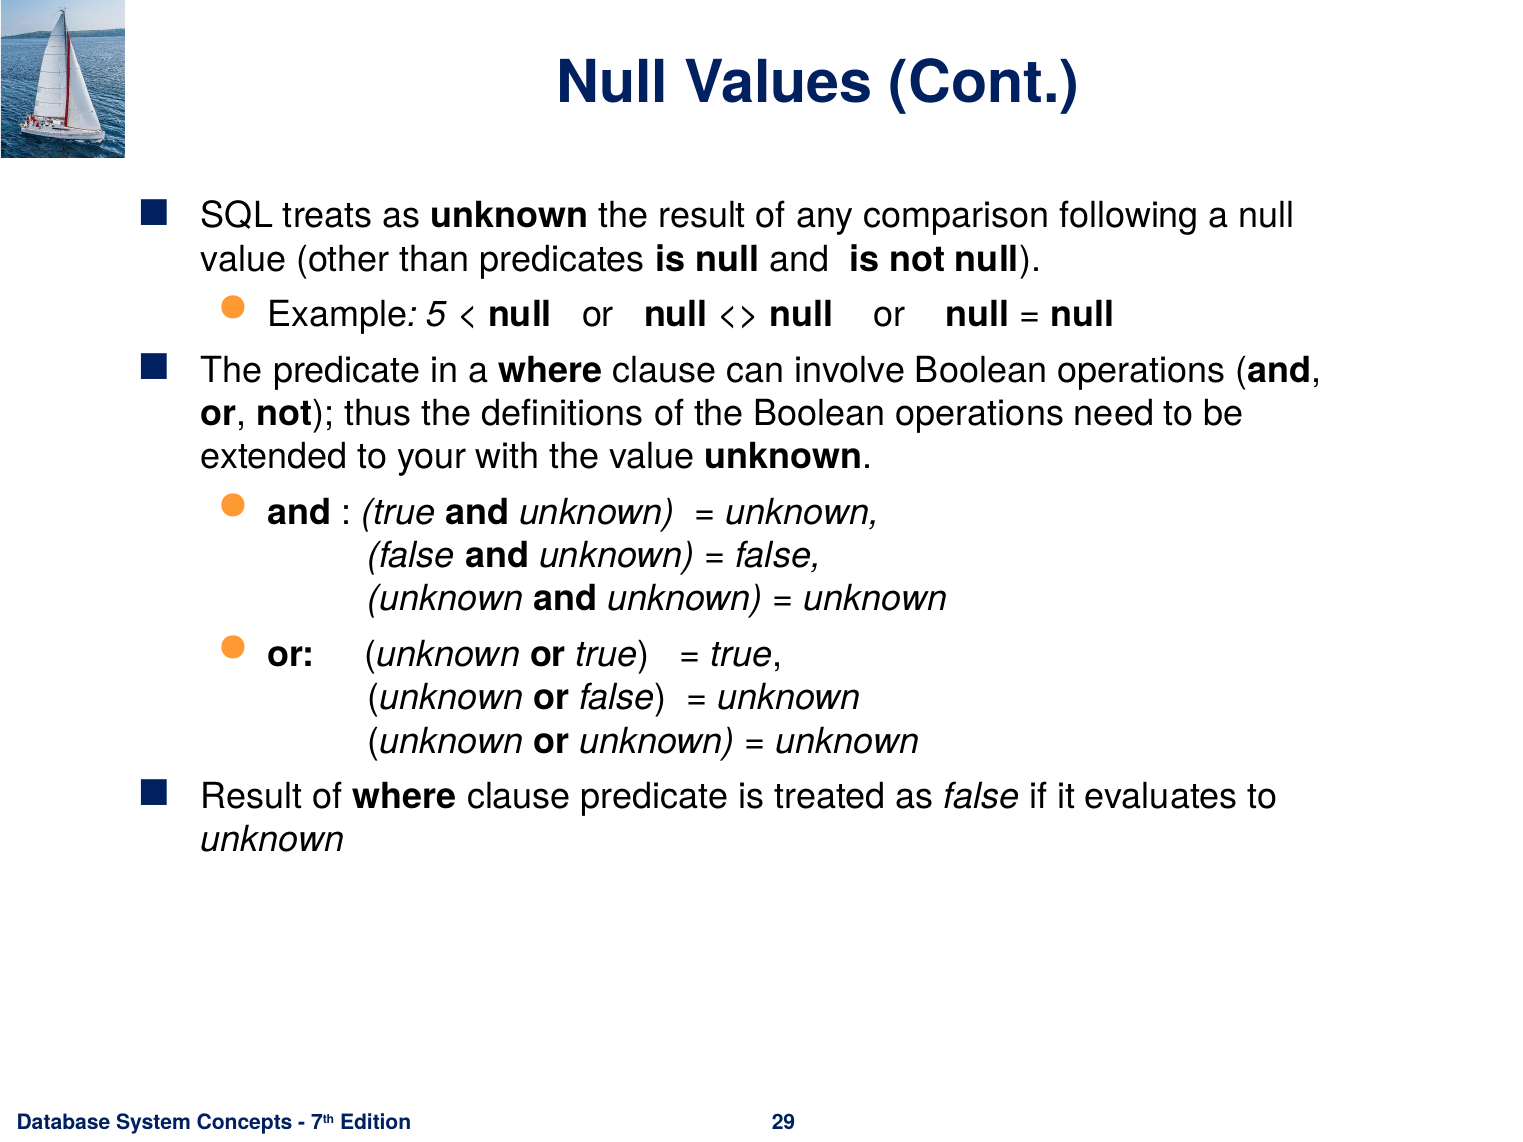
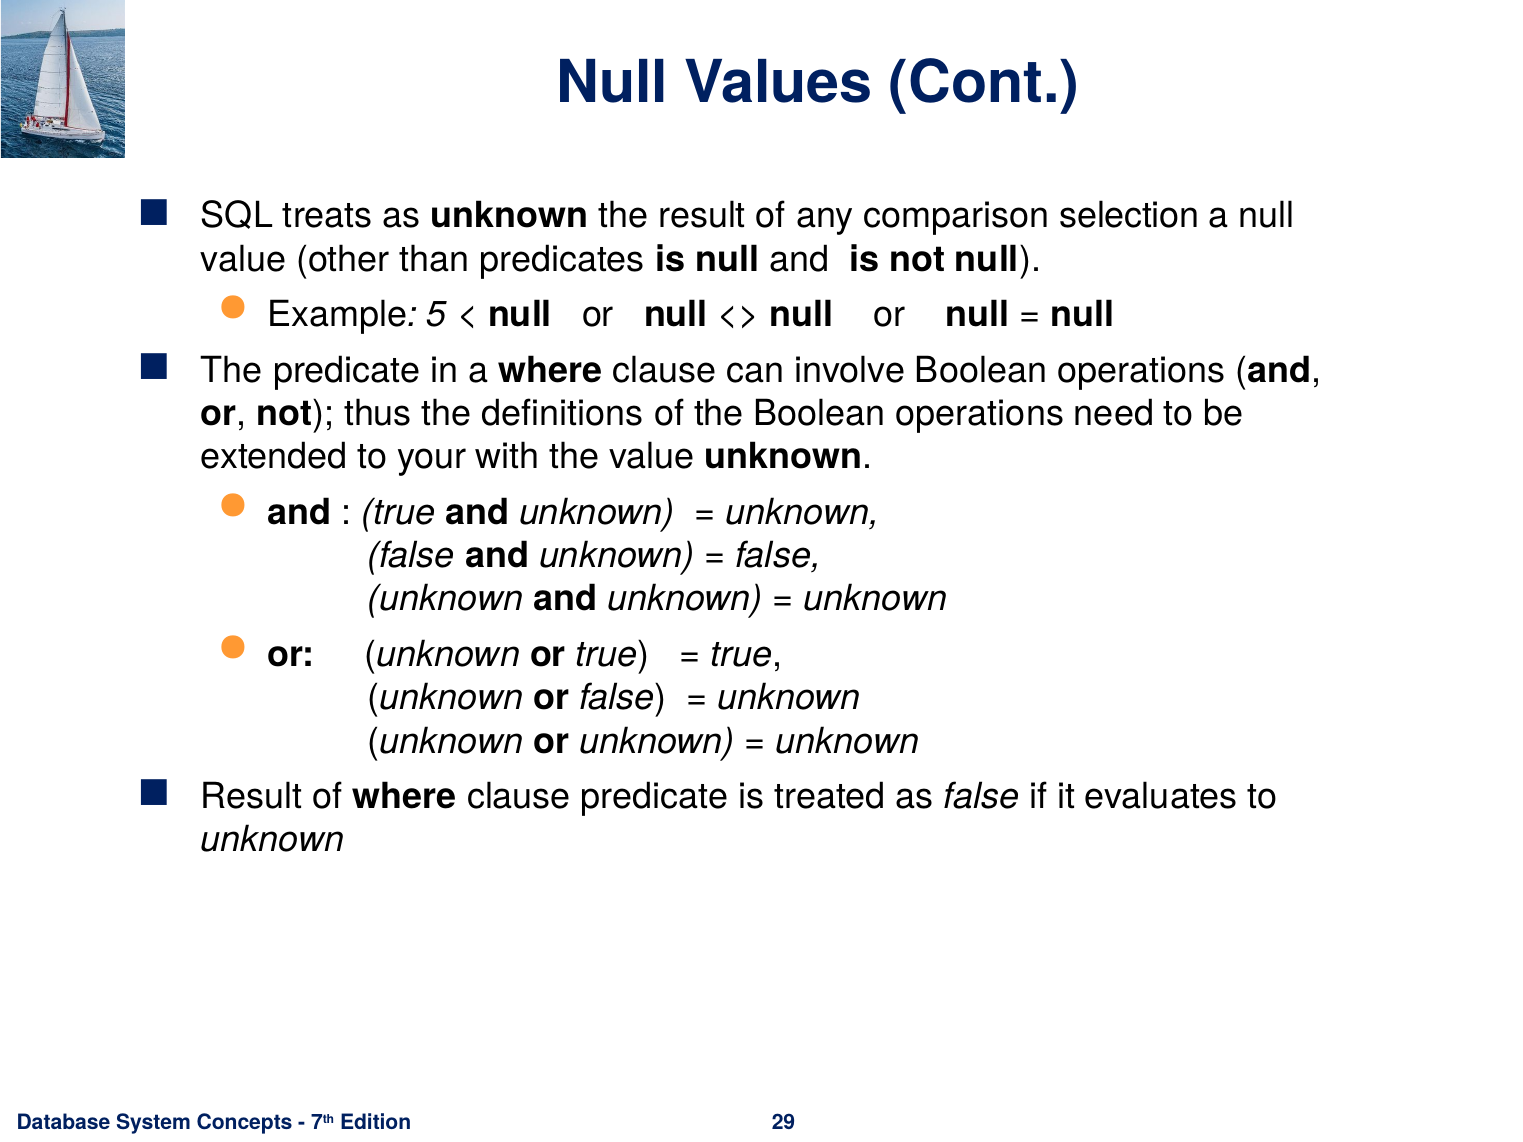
following: following -> selection (1129, 216)
